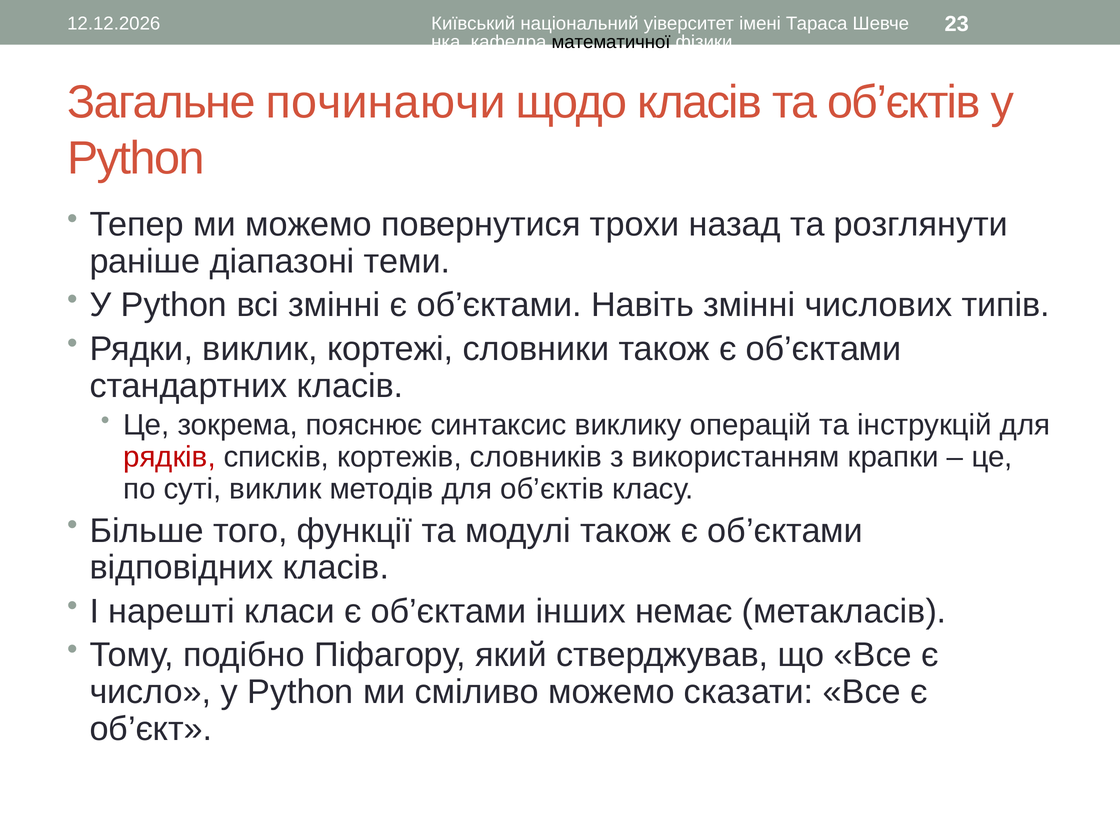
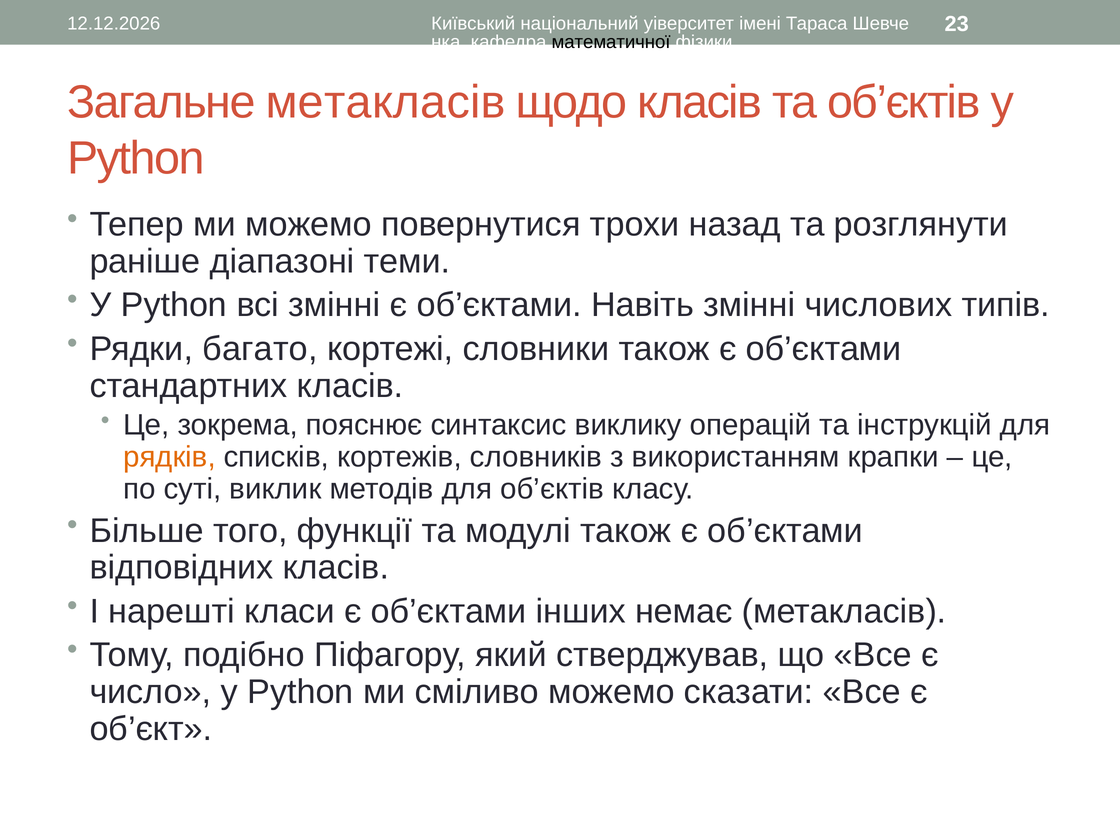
Загальне починаючи: починаючи -> метакласів (386, 102)
Рядки виклик: виклик -> багато (260, 349)
рядків colour: red -> orange (169, 457)
